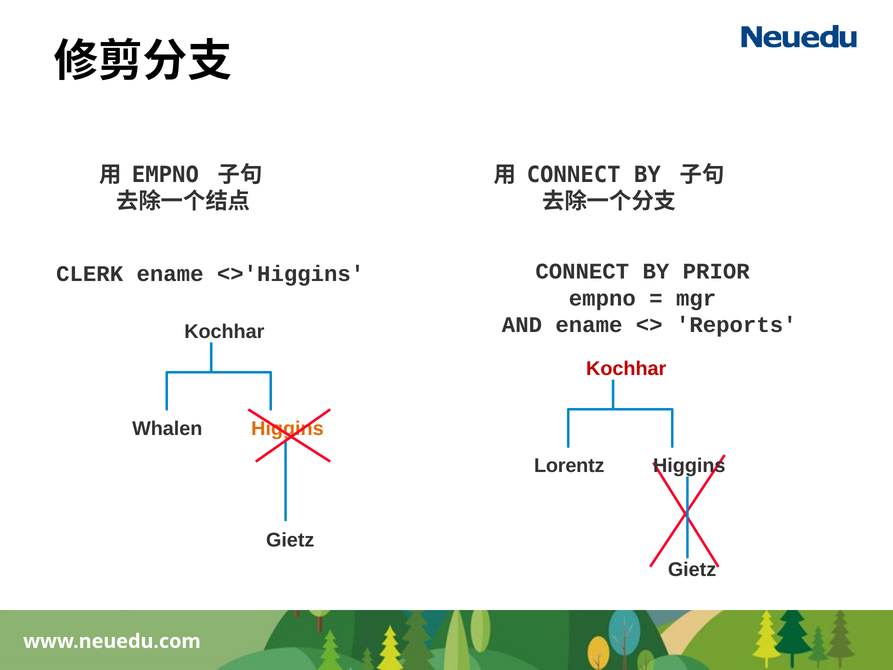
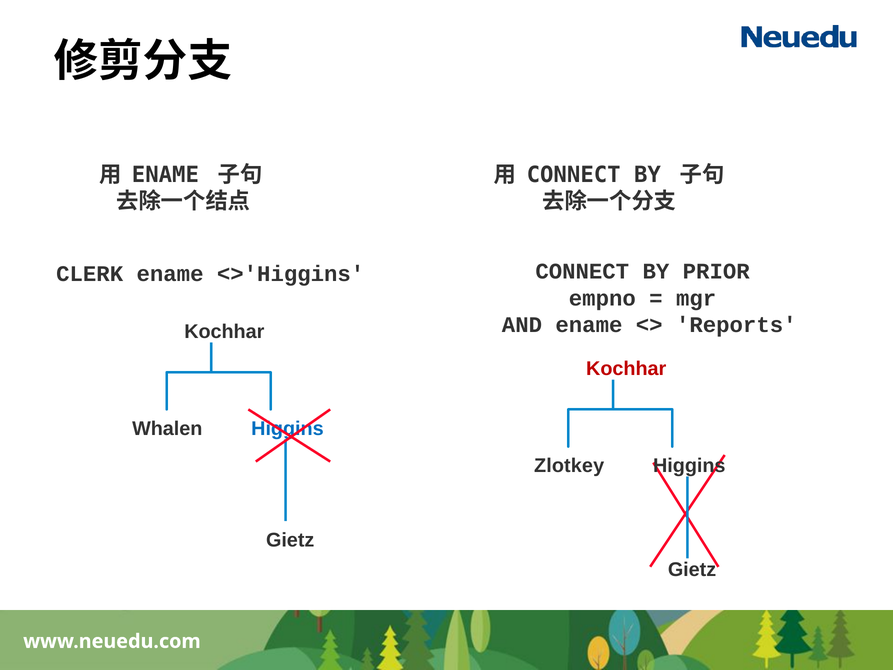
EMPNO: EMPNO -> ENAME (165, 175)
Higgins colour: orange -> blue (287, 428)
Lorentz: Lorentz -> Zlotkey (569, 466)
